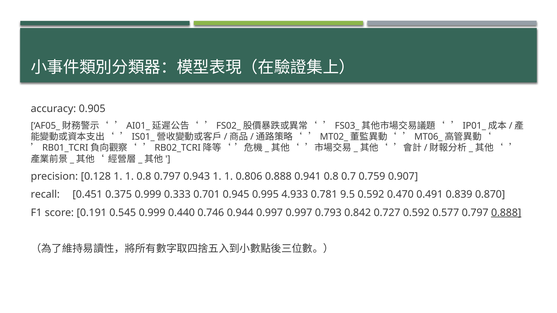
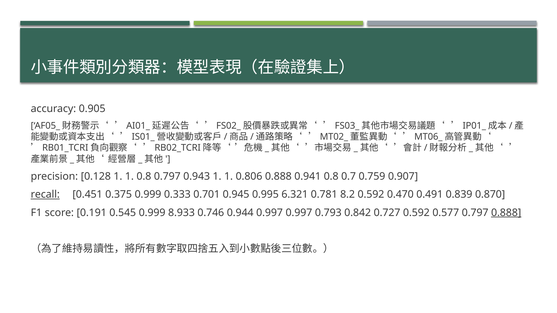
recall underline: none -> present (45, 195)
4.933: 4.933 -> 6.321 (295, 195)
9.5: 9.5 -> 8.2 (348, 195)
0.440: 0.440 -> 8.933 (181, 213)
